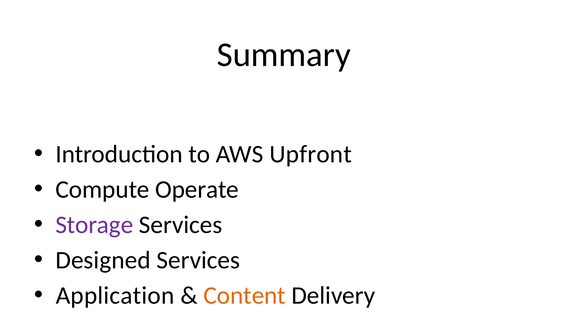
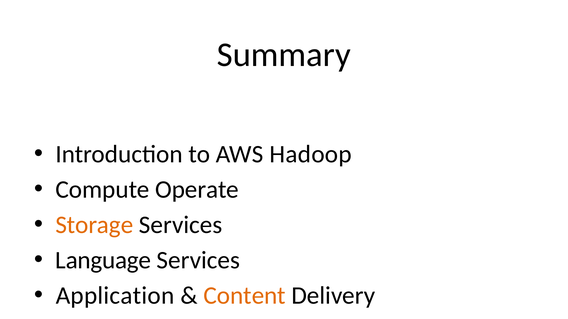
Upfront: Upfront -> Hadoop (311, 155)
Storage colour: purple -> orange (94, 225)
Designed: Designed -> Language (103, 261)
